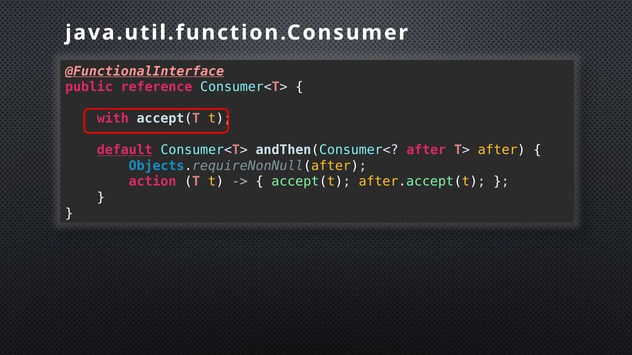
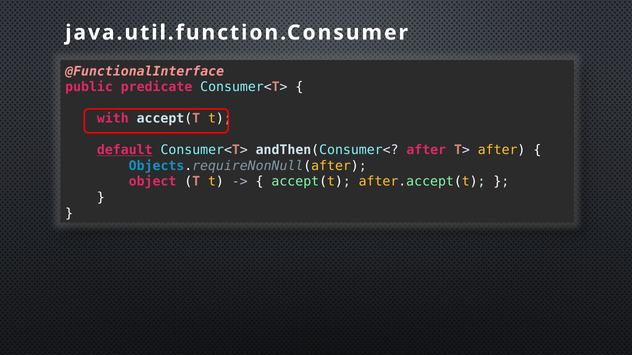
@FunctionalInterface underline: present -> none (145, 71)
reference: reference -> predicate (157, 87)
action: action -> object (153, 182)
